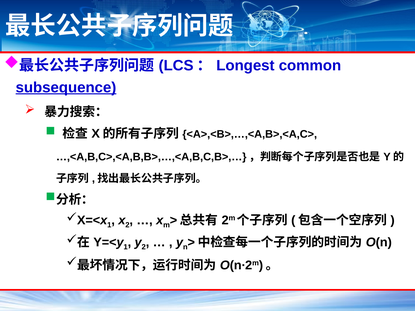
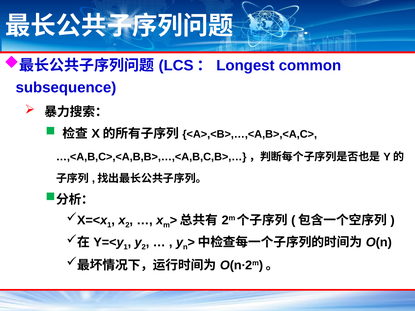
subsequence underline: present -> none (66, 88)
